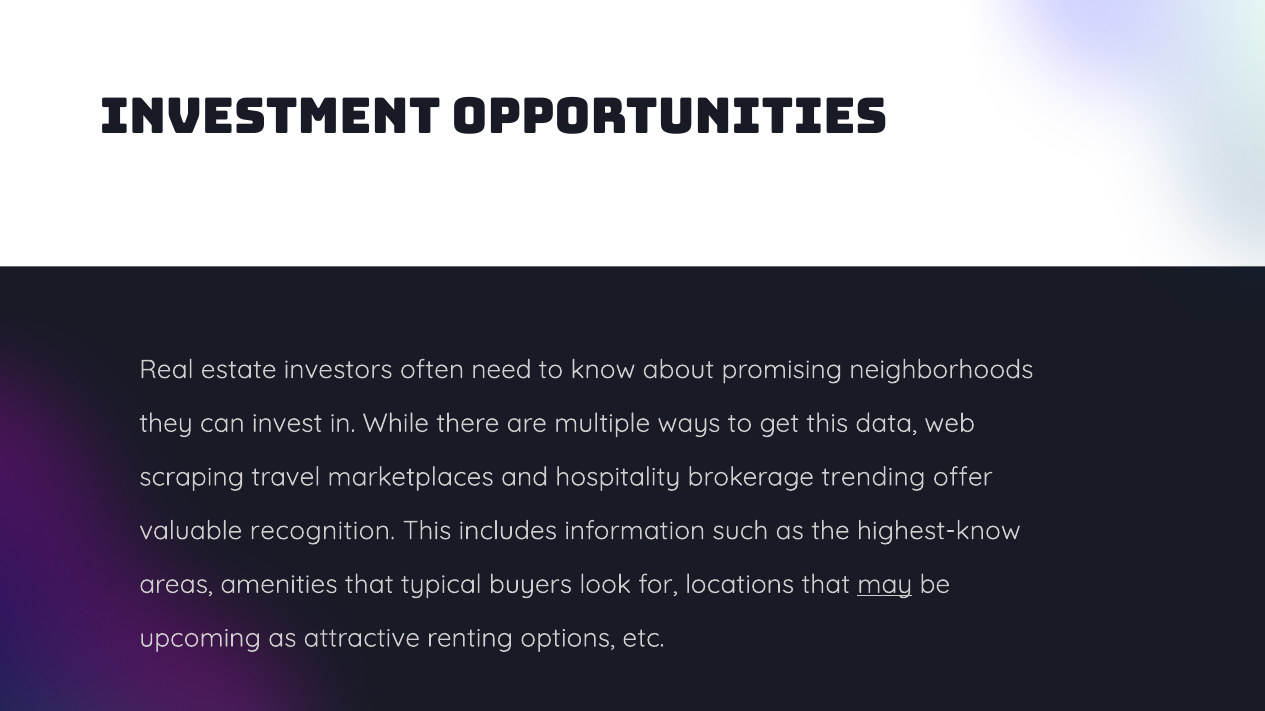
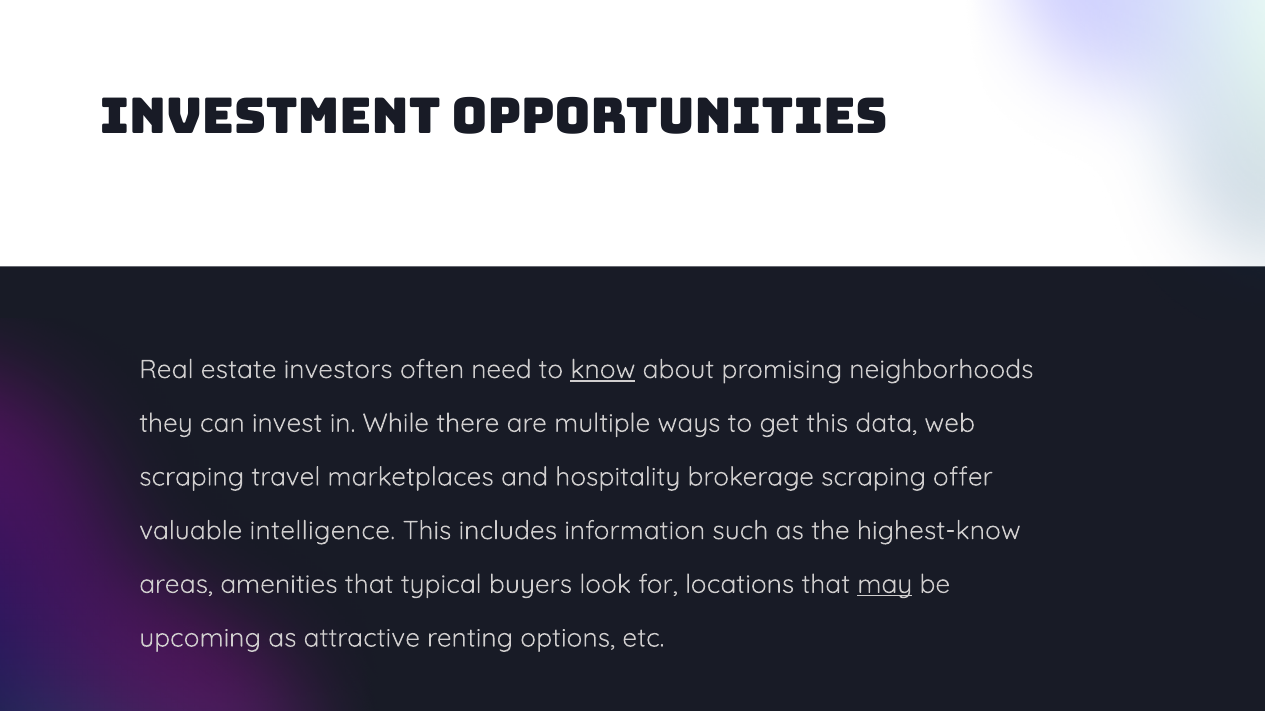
know underline: none -> present (603, 370)
brokerage trending: trending -> scraping (874, 477)
recognition: recognition -> intelligence (322, 531)
